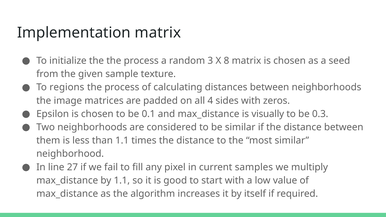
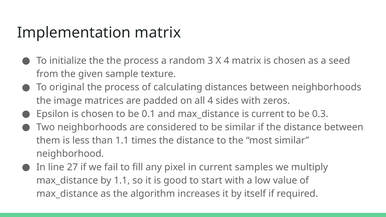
X 8: 8 -> 4 (226, 61)
regions: regions -> original (67, 87)
is visually: visually -> current (268, 114)
